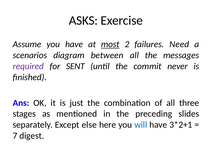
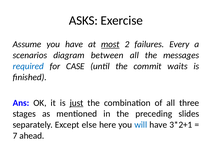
Need: Need -> Every (179, 44)
required colour: purple -> blue (28, 66)
SENT: SENT -> CASE (75, 66)
never: never -> waits (178, 66)
just underline: none -> present (77, 103)
digest: digest -> ahead (32, 136)
